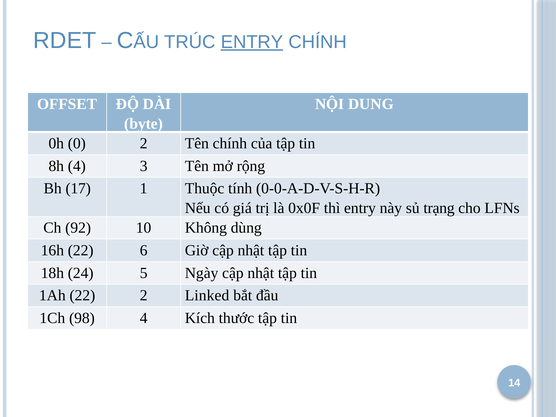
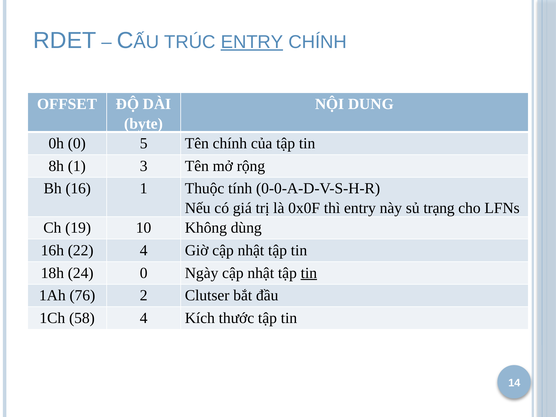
0 2: 2 -> 5 (144, 143)
8h 4: 4 -> 1 (77, 166)
17: 17 -> 16 (78, 188)
92: 92 -> 19 (78, 228)
22 6: 6 -> 4 (144, 250)
24 5: 5 -> 0 (144, 273)
tin underline: none -> present (309, 273)
1Ah 22: 22 -> 76 (82, 296)
Linked: Linked -> Clutser (207, 296)
98: 98 -> 58 (82, 318)
